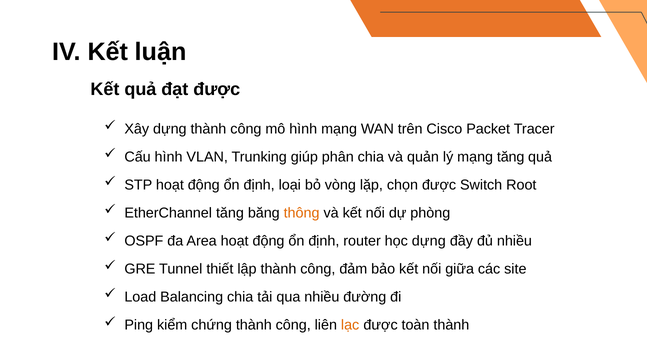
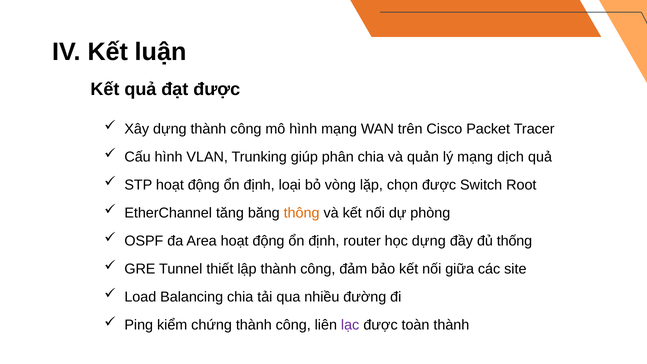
mạng tăng: tăng -> dịch (511, 157)
đủ nhiều: nhiều -> thống (515, 241)
lạc colour: orange -> purple (350, 325)
